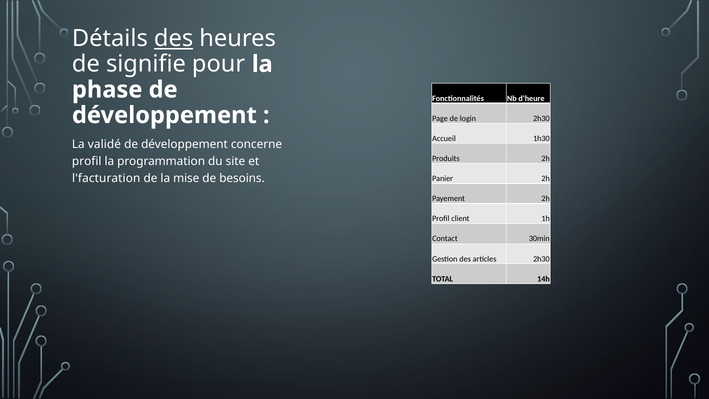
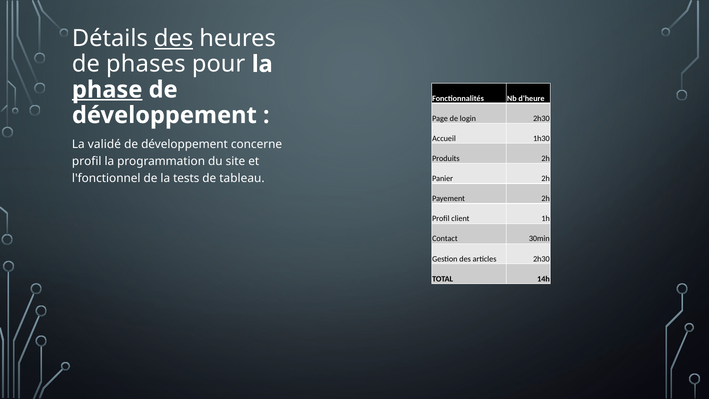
signifie: signifie -> phases (146, 64)
phase underline: none -> present (107, 90)
l'facturation: l'facturation -> l'fonctionnel (106, 178)
mise: mise -> tests (186, 178)
besoins: besoins -> tableau (242, 178)
